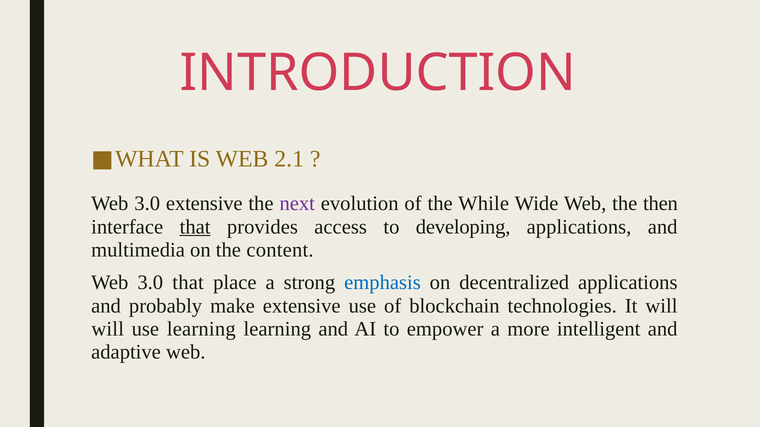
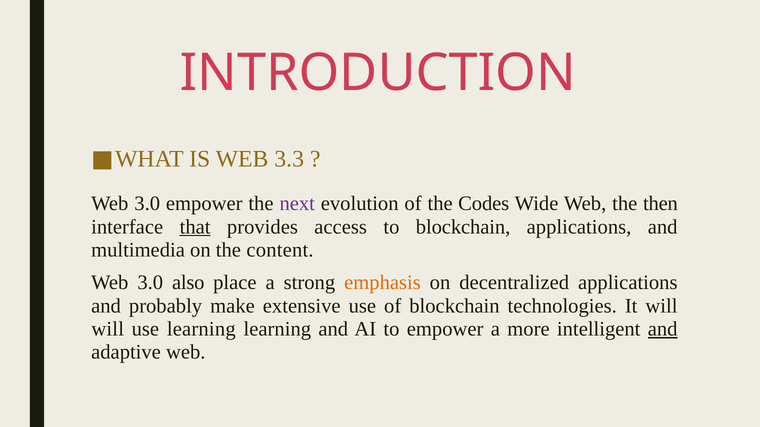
2.1: 2.1 -> 3.3 (289, 159)
3.0 extensive: extensive -> empower (204, 204)
While: While -> Codes (484, 204)
to developing: developing -> blockchain (463, 227)
3.0 that: that -> also (188, 283)
emphasis colour: blue -> orange (383, 283)
and underline: none -> present (663, 329)
